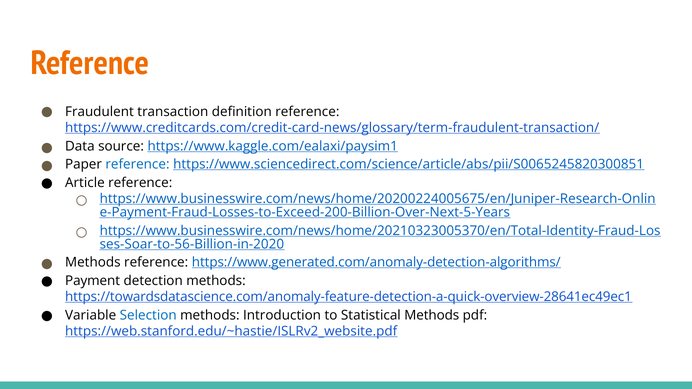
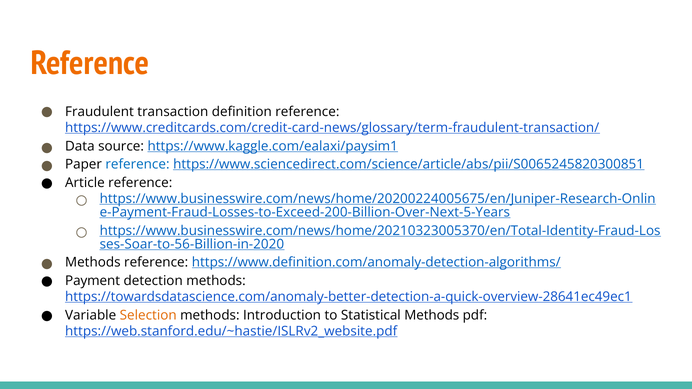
https://www.generated.com/anomaly-detection-algorithms/: https://www.generated.com/anomaly-detection-algorithms/ -> https://www.definition.com/anomaly-detection-algorithms/ (376, 263)
https://towardsdatascience.com/anomaly-feature-detection-a-quick-overview-28641ec49ec1: https://towardsdatascience.com/anomaly-feature-detection-a-quick-overview-28641ec49ec1 -> https://towardsdatascience.com/anomaly-better-detection-a-quick-overview-28641ec49ec1 (348, 297)
Selection colour: blue -> orange (148, 316)
